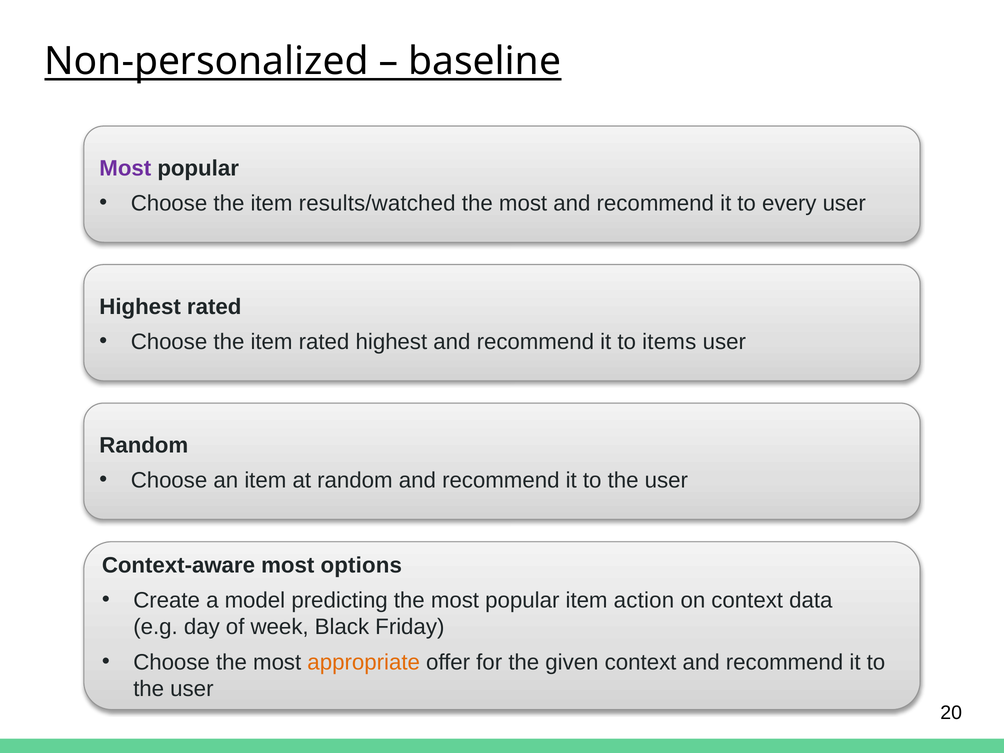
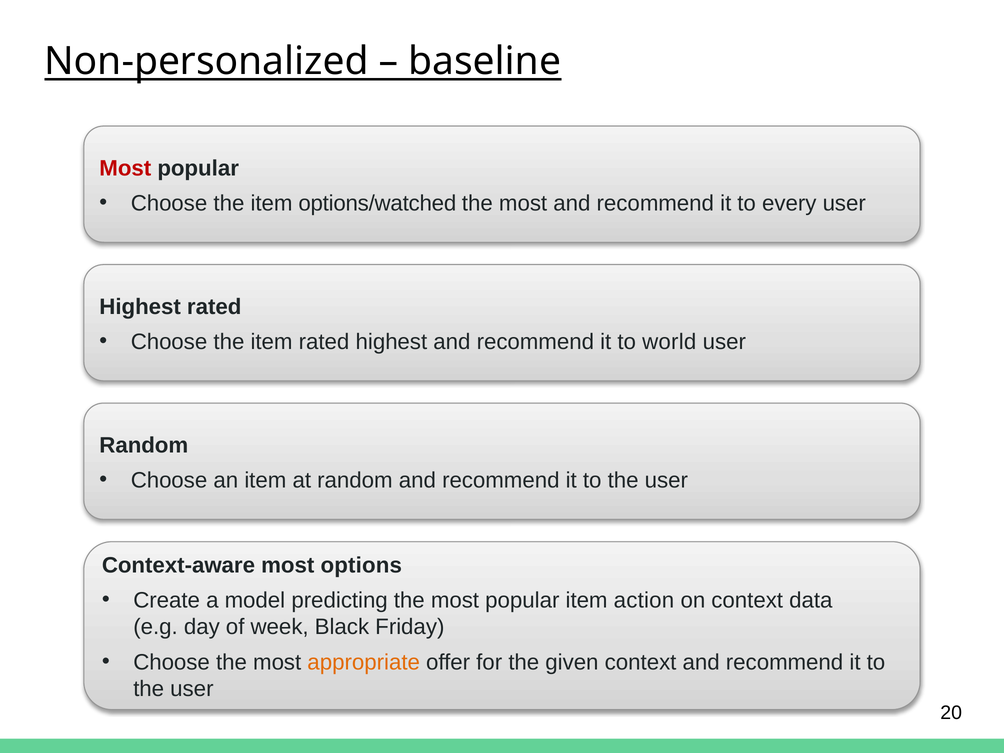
Most colour: purple -> red (125, 168)
results/watched: results/watched -> options/watched (377, 203)
items: items -> world (669, 342)
